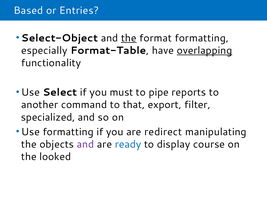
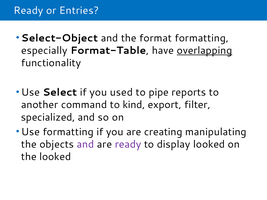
Based: Based -> Ready (28, 11)
the underline: present -> none (129, 38)
must: must -> used (121, 92)
that: that -> kind (134, 105)
redirect: redirect -> creating (163, 132)
ready colour: blue -> purple (128, 145)
display course: course -> looked (209, 145)
